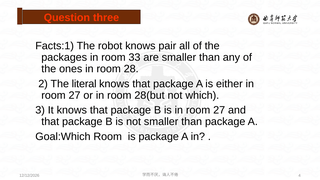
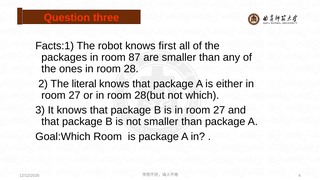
pair: pair -> first (167, 46)
33: 33 -> 87 (134, 57)
